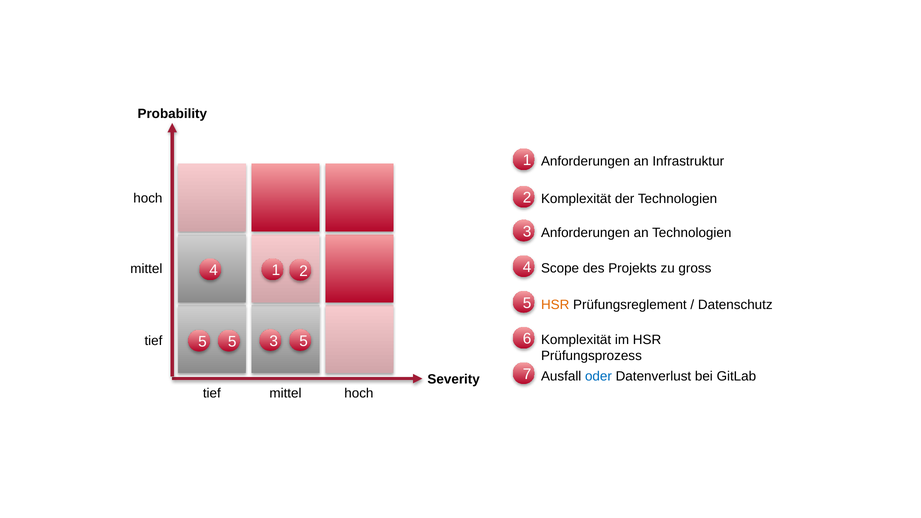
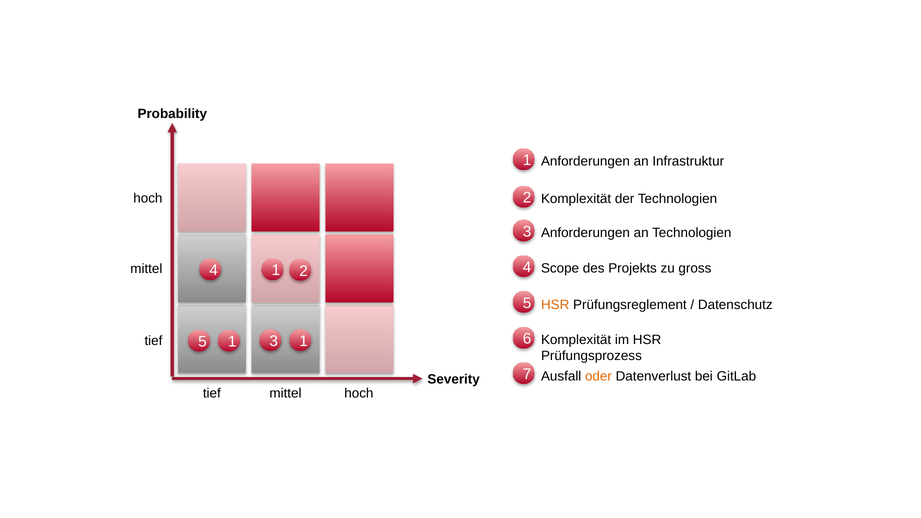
5: 5 -> 1 (304, 341)
5: 5 -> 1 (232, 342)
oder colour: blue -> orange (598, 376)
